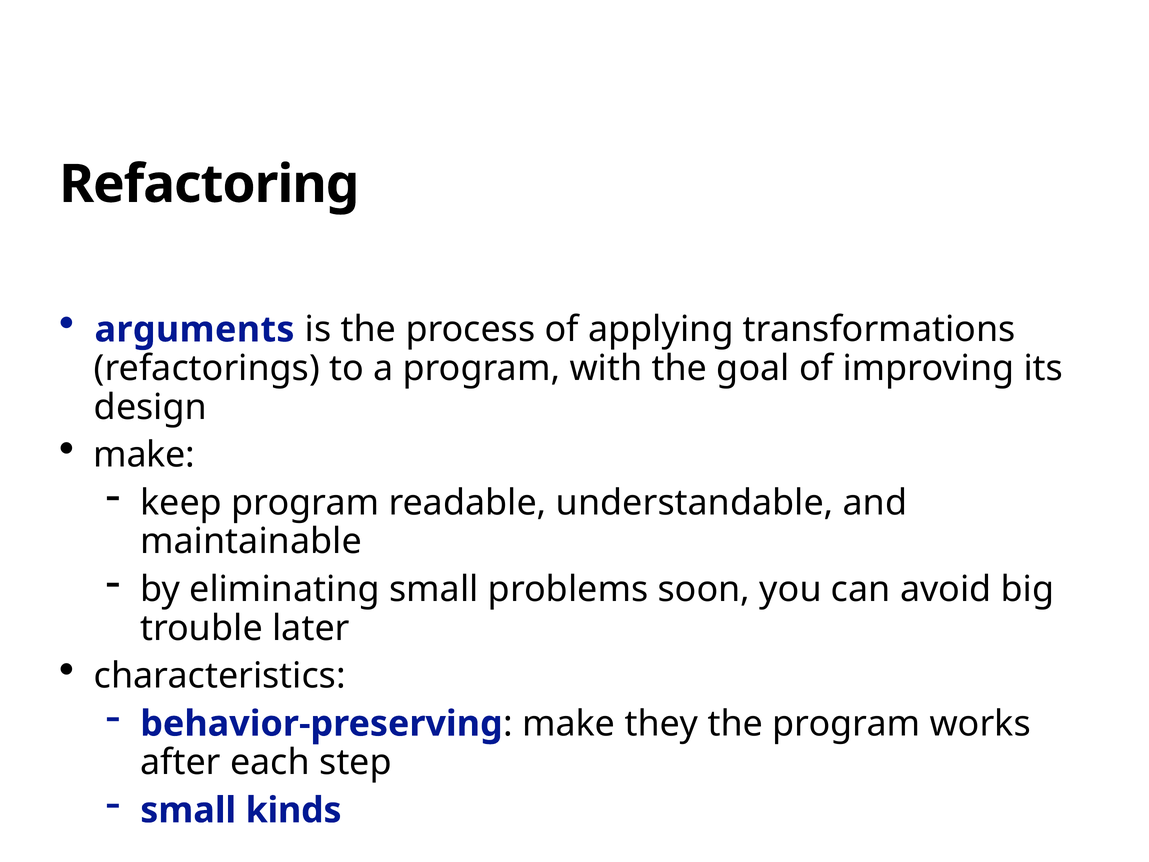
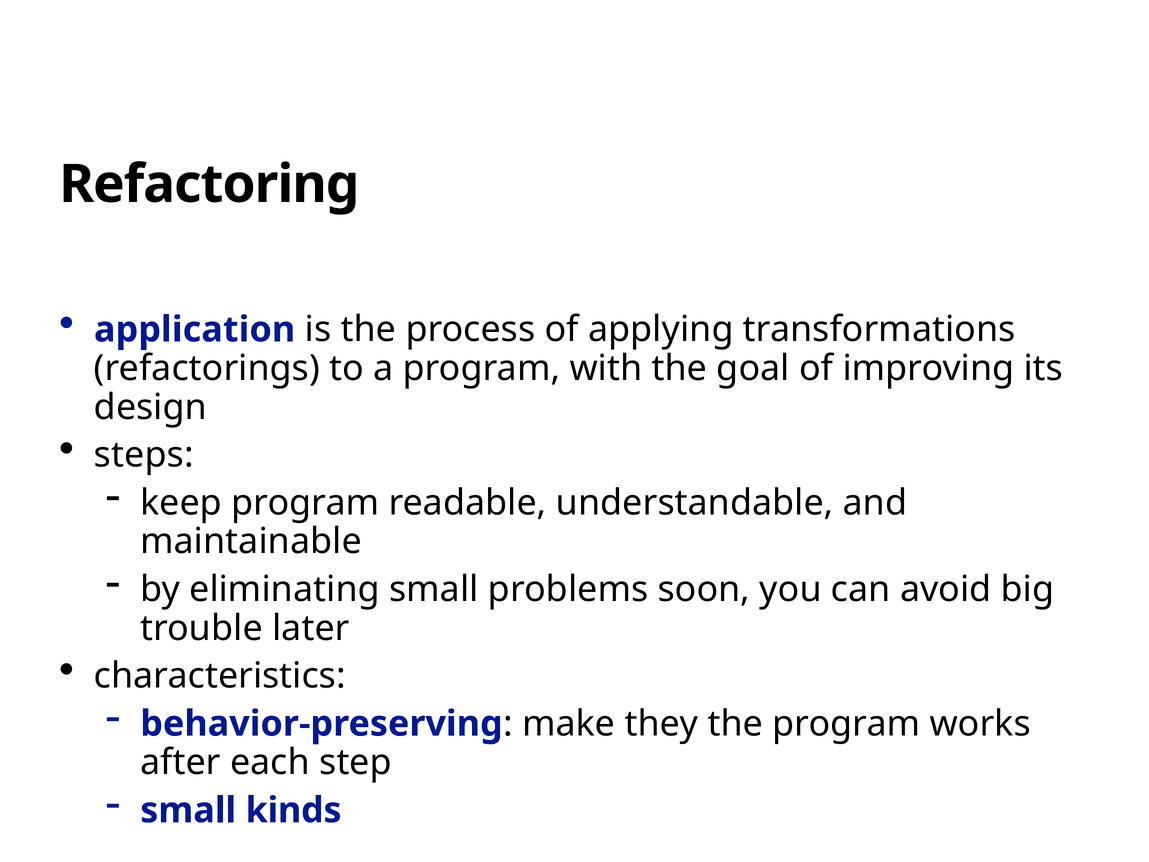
arguments: arguments -> application (195, 330)
make: make -> steps (144, 455)
